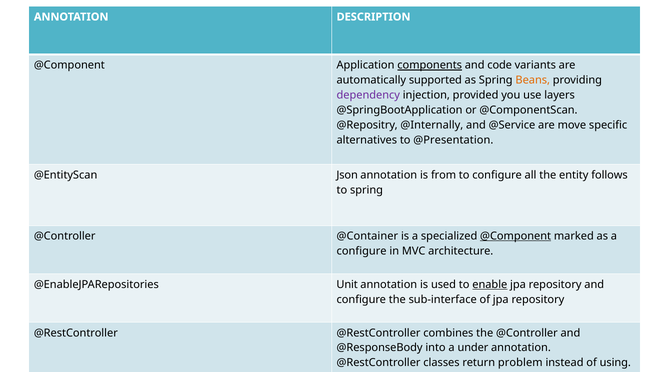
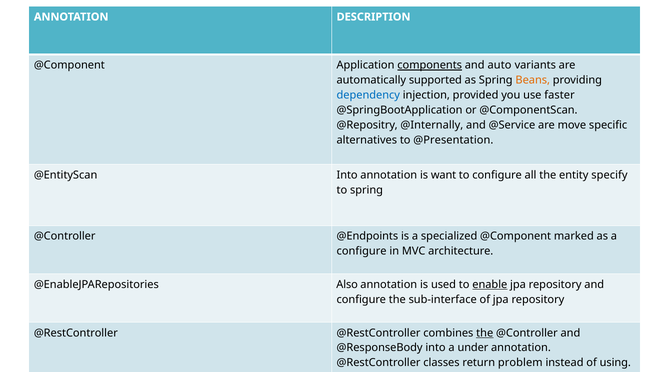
code: code -> auto (500, 65)
dependency colour: purple -> blue (368, 95)
layers: layers -> faster (560, 95)
@EntityScan Json: Json -> Into (347, 175)
from: from -> want (444, 175)
follows: follows -> specify (609, 175)
@Container: @Container -> @Endpoints (367, 236)
@Component underline: present -> none (516, 236)
Unit: Unit -> Also (347, 285)
the underline: none -> present (485, 333)
